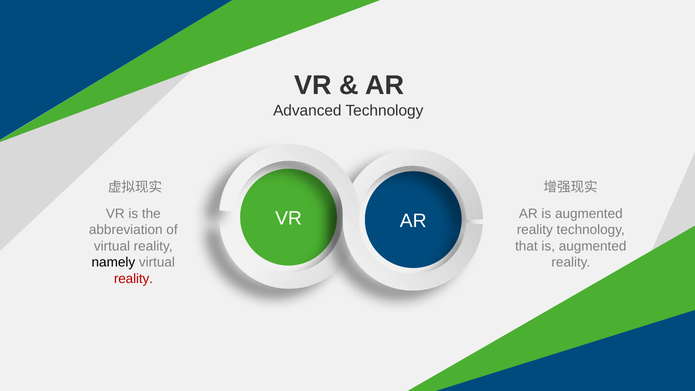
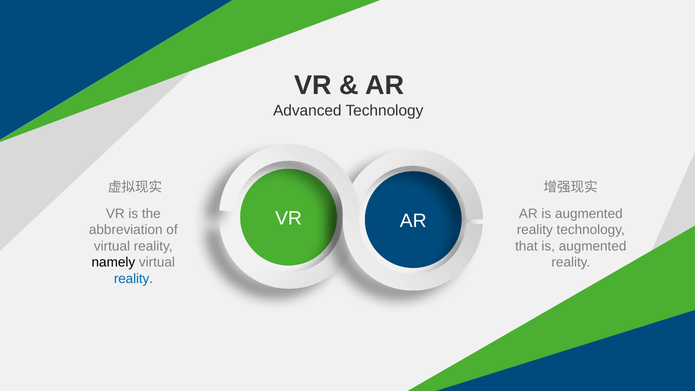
reality colour: red -> blue (133, 279)
